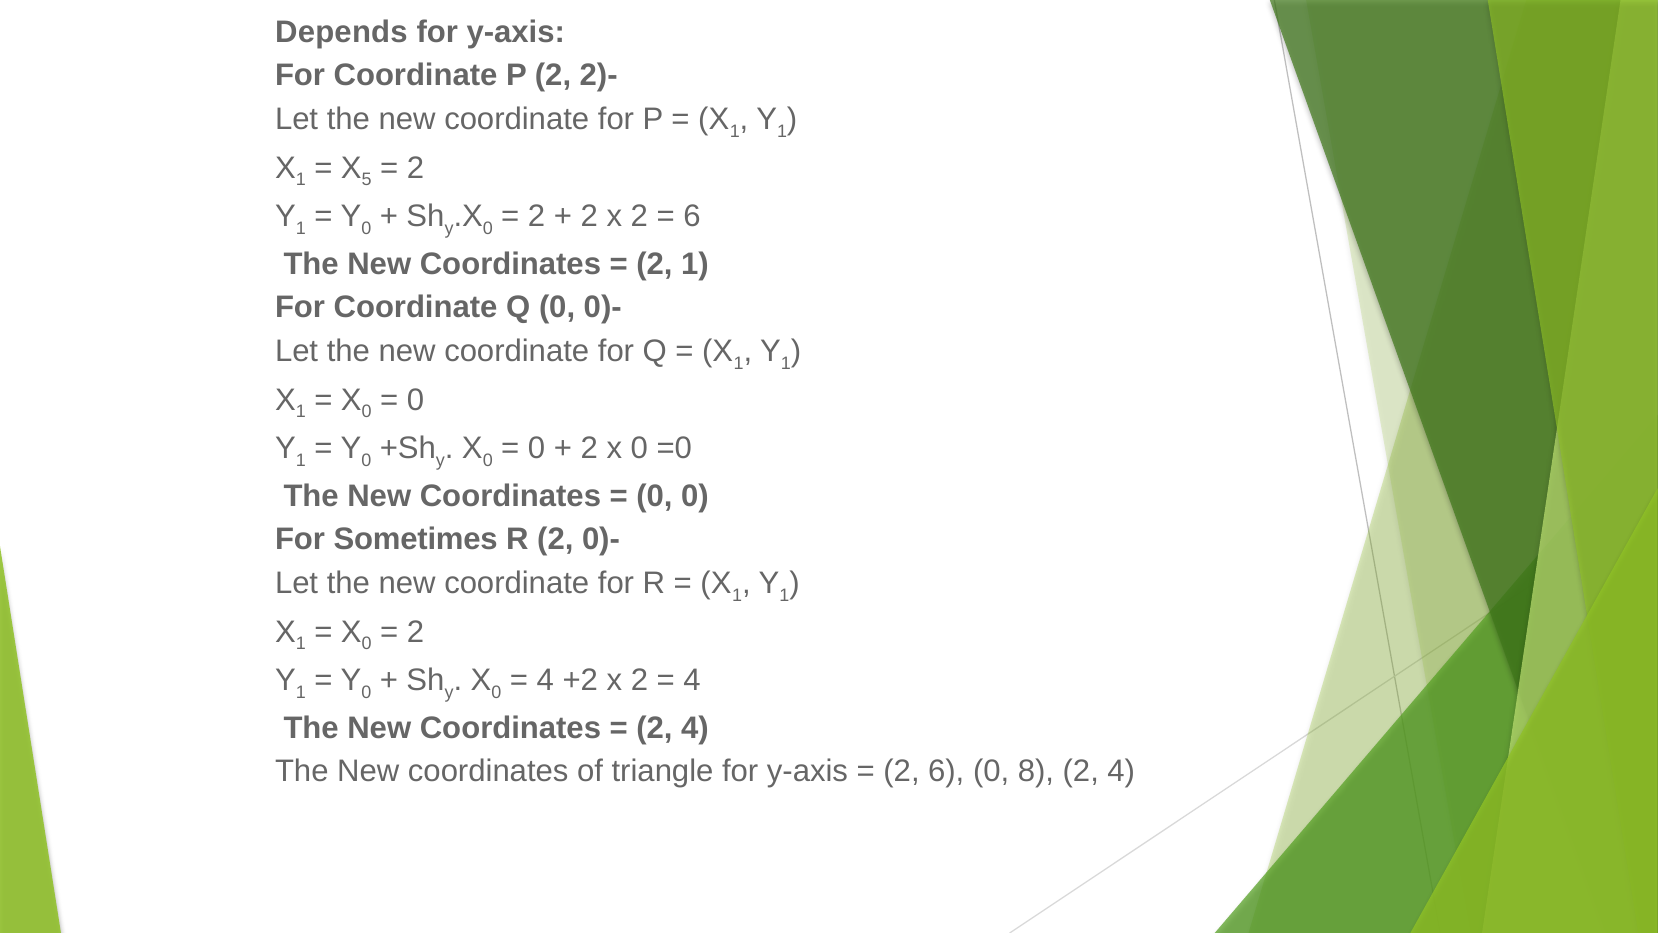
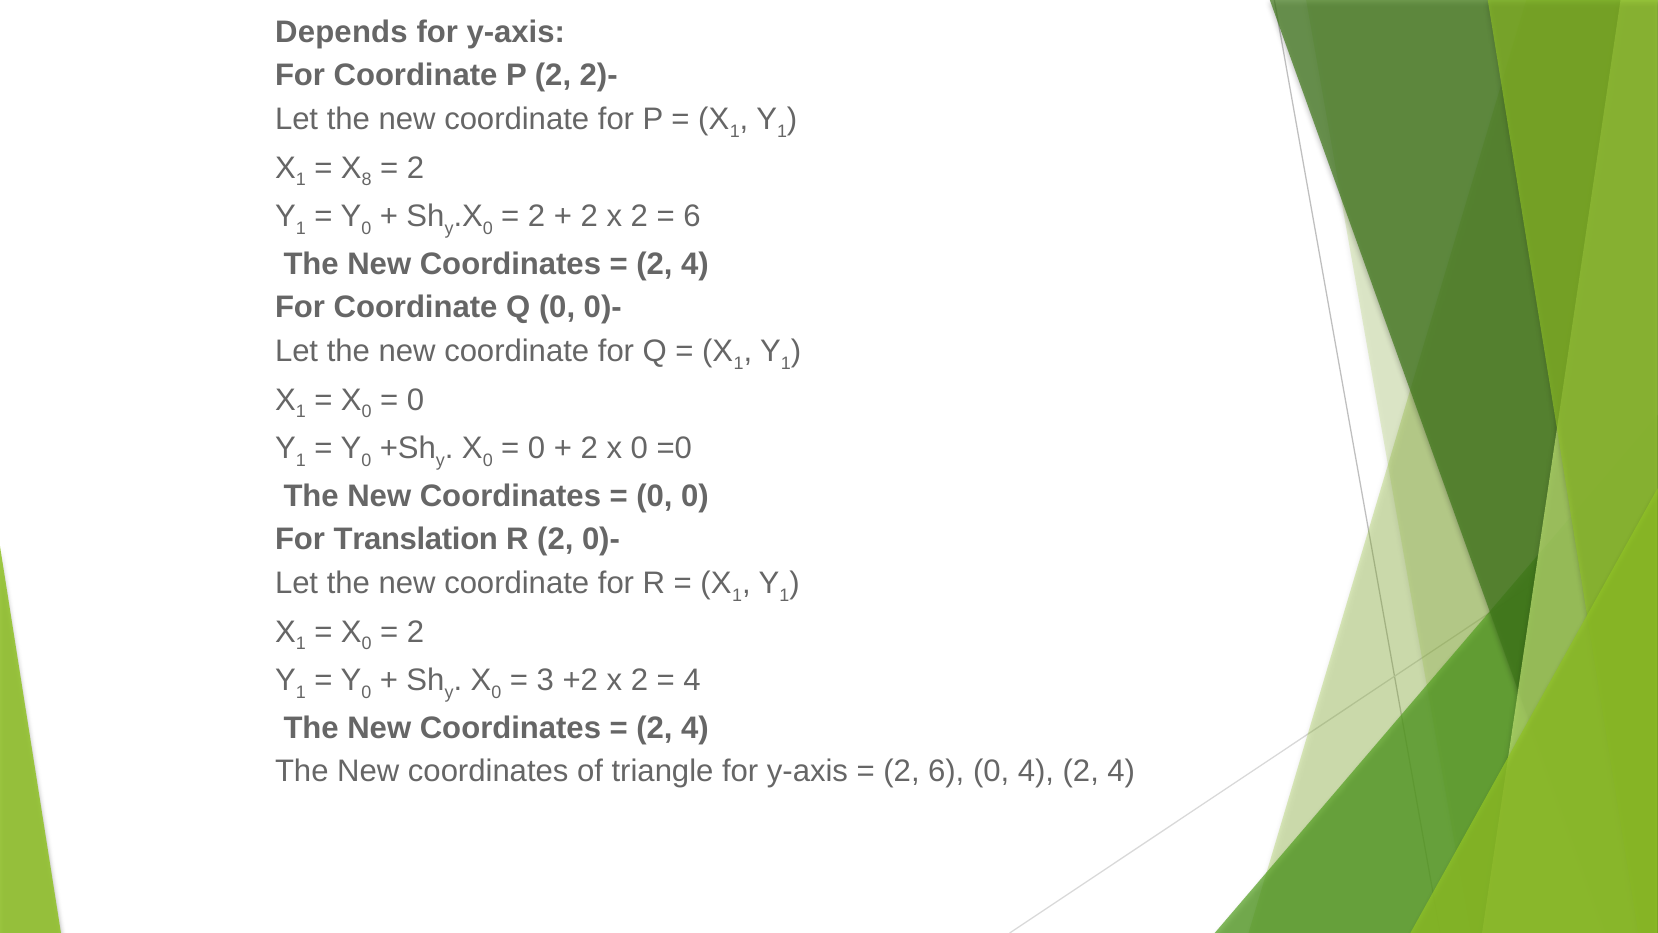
5: 5 -> 8 (367, 180)
1: 1 -> 4 (695, 264)
Sometimes: Sometimes -> Translation (416, 539)
4: 4 -> 3 (545, 680)
0 8: 8 -> 4 (1036, 771)
